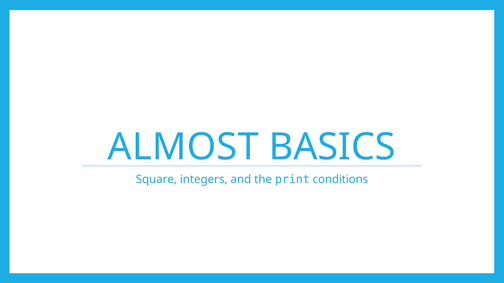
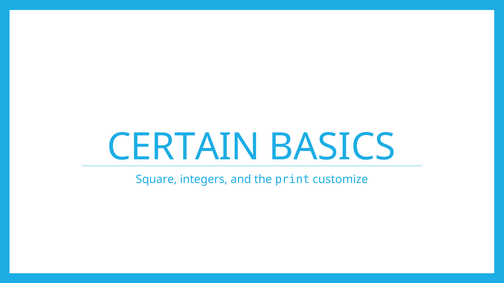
ALMOST: ALMOST -> CERTAIN (184, 147)
conditions: conditions -> customize (340, 180)
